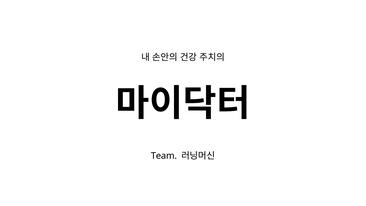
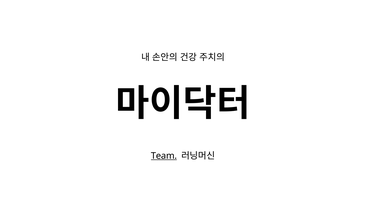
Team underline: none -> present (164, 156)
